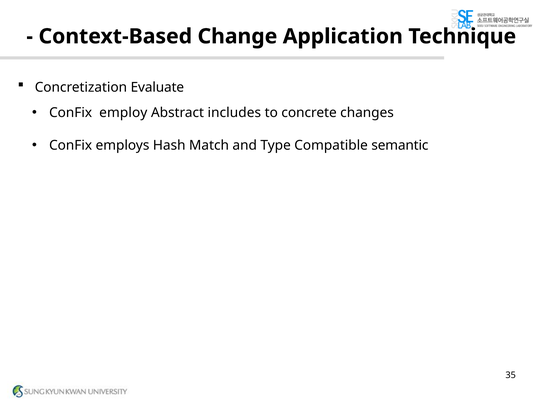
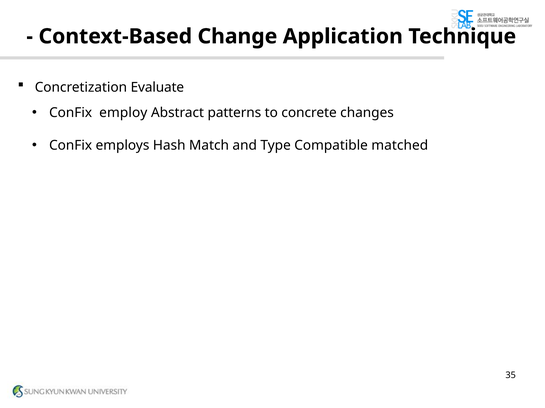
includes: includes -> patterns (234, 113)
semantic: semantic -> matched (400, 146)
